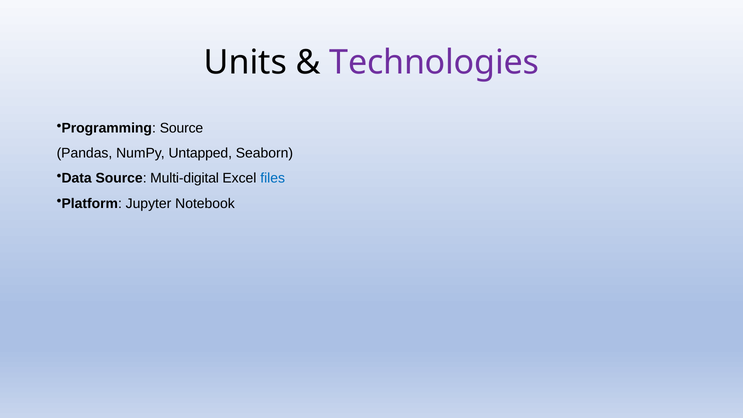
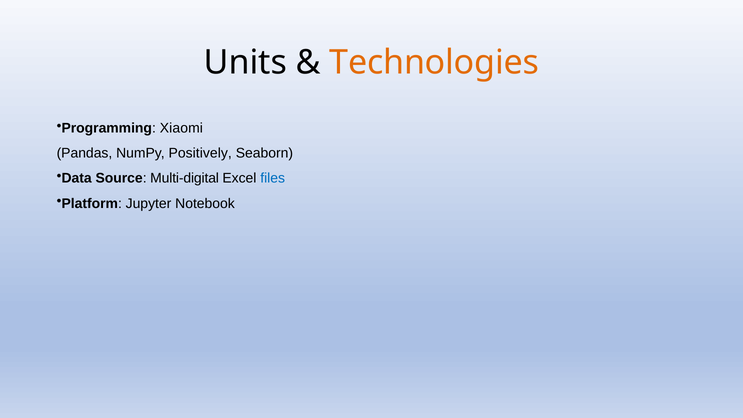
Technologies colour: purple -> orange (434, 62)
Programming Source: Source -> Xiaomi (181, 128)
Untapped: Untapped -> Positively (200, 153)
